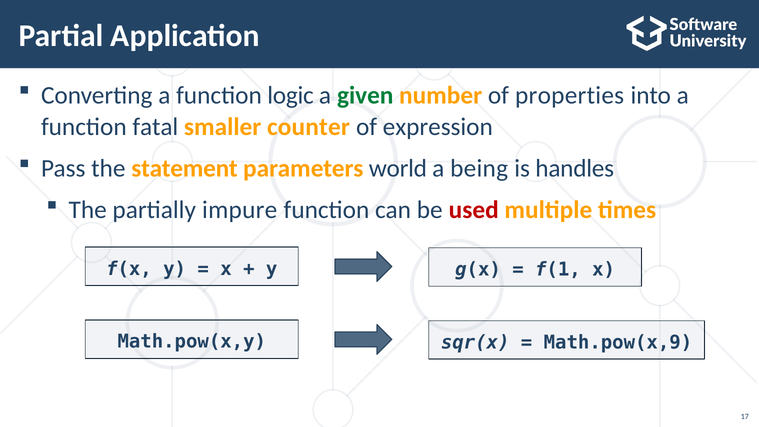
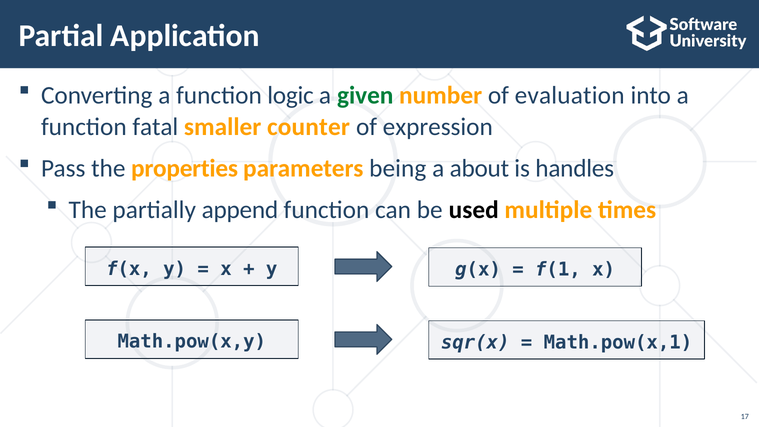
properties: properties -> evaluation (570, 95)
statement: statement -> properties (185, 168)
world: world -> being (398, 168)
being: being -> about (479, 168)
impure: impure -> append (240, 210)
used colour: red -> black (474, 210)
Math.pow(x,9: Math.pow(x,9 -> Math.pow(x,1 (618, 342)
